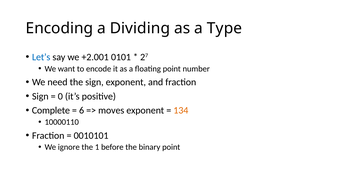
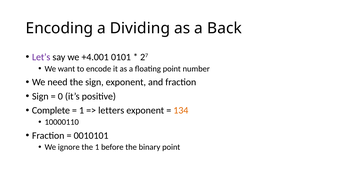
Type: Type -> Back (225, 28)
Let’s colour: blue -> purple (41, 57)
+2.001: +2.001 -> +4.001 (95, 57)
6: 6 -> 1 (82, 110)
moves: moves -> letters (111, 110)
